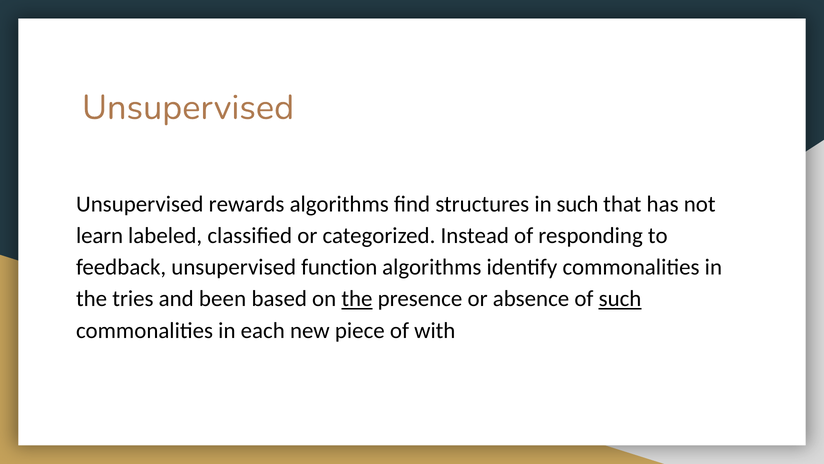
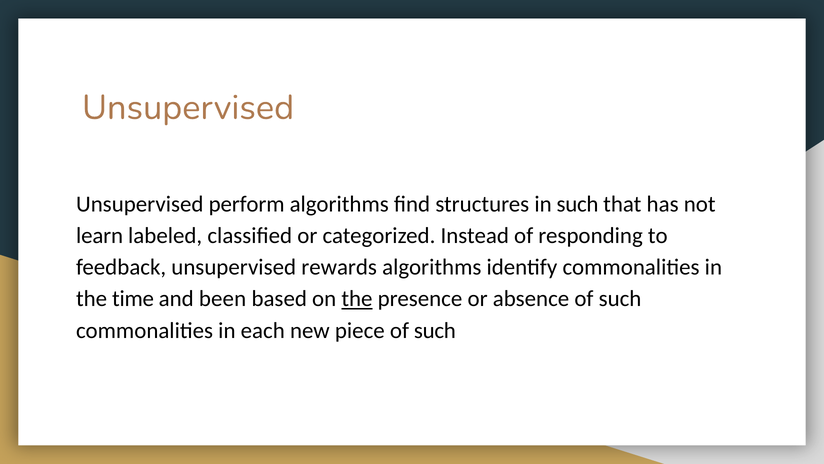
rewards: rewards -> perform (247, 204)
function: function -> rewards (339, 267)
tries: tries -> time (133, 299)
such underline: present -> none (620, 299)
piece of with: with -> such (435, 330)
